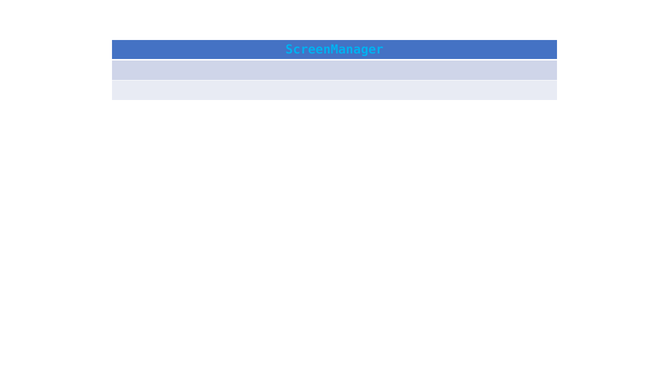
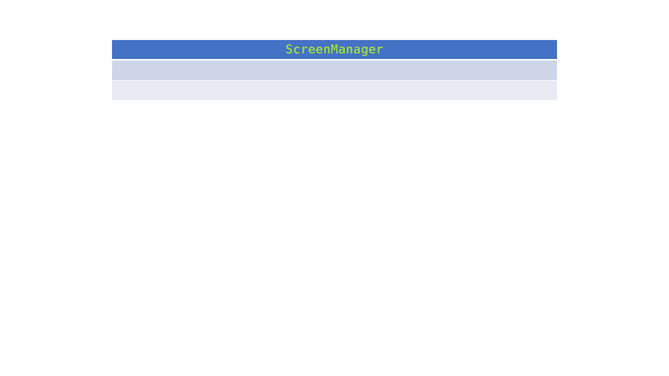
ScreenManager colour: light blue -> light green (334, 49)
